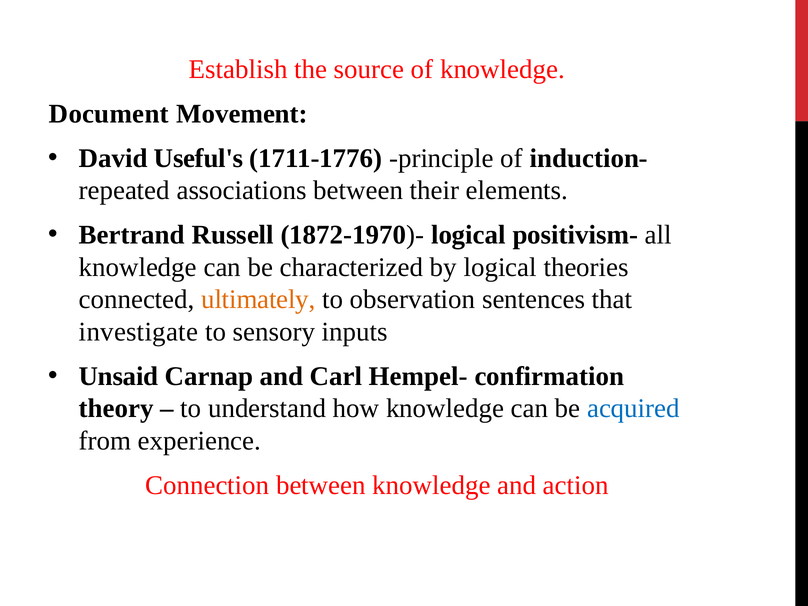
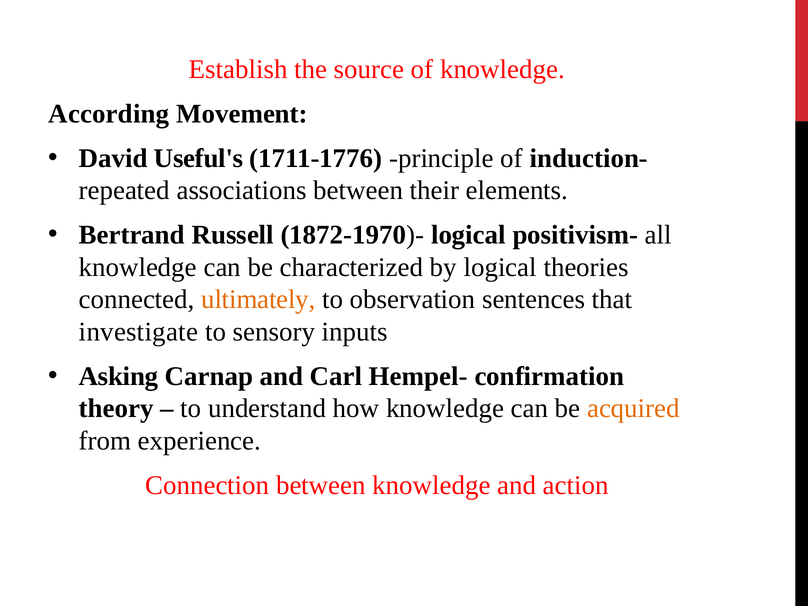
Document: Document -> According (109, 114)
Unsaid: Unsaid -> Asking (119, 376)
acquired colour: blue -> orange (633, 409)
